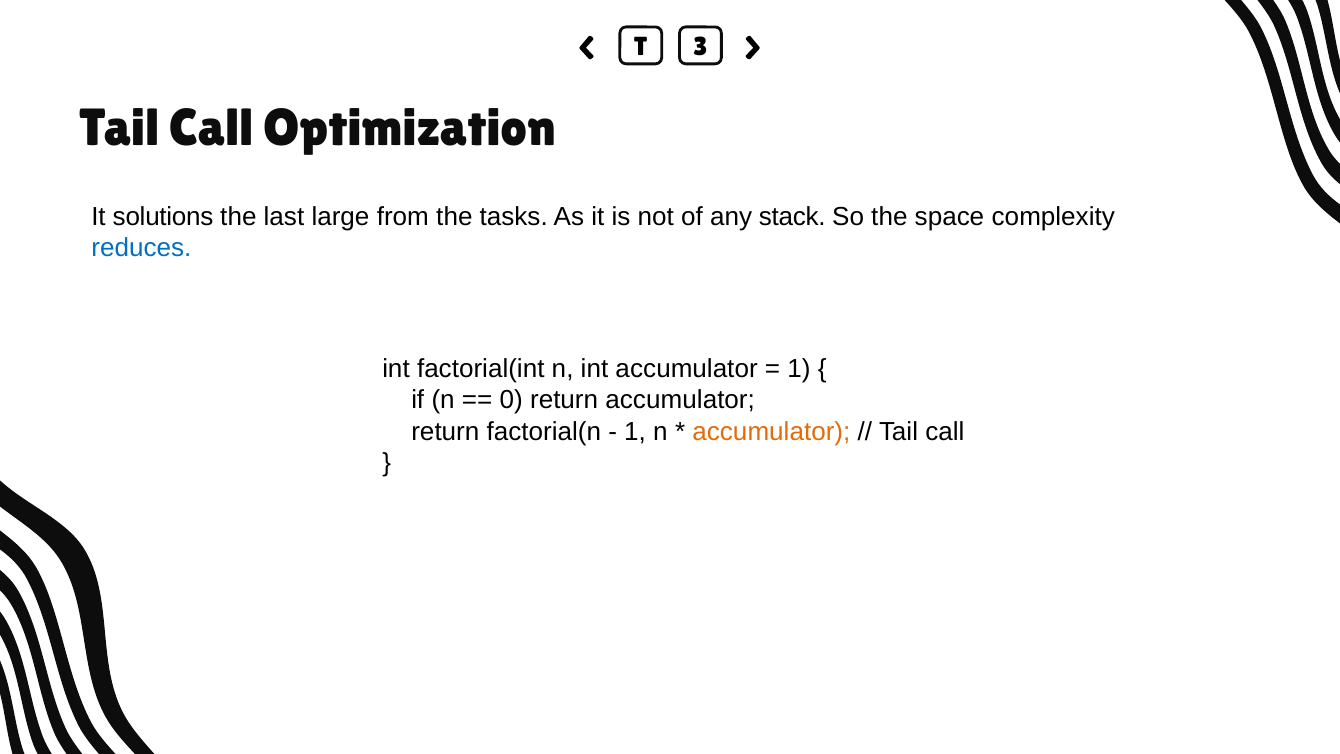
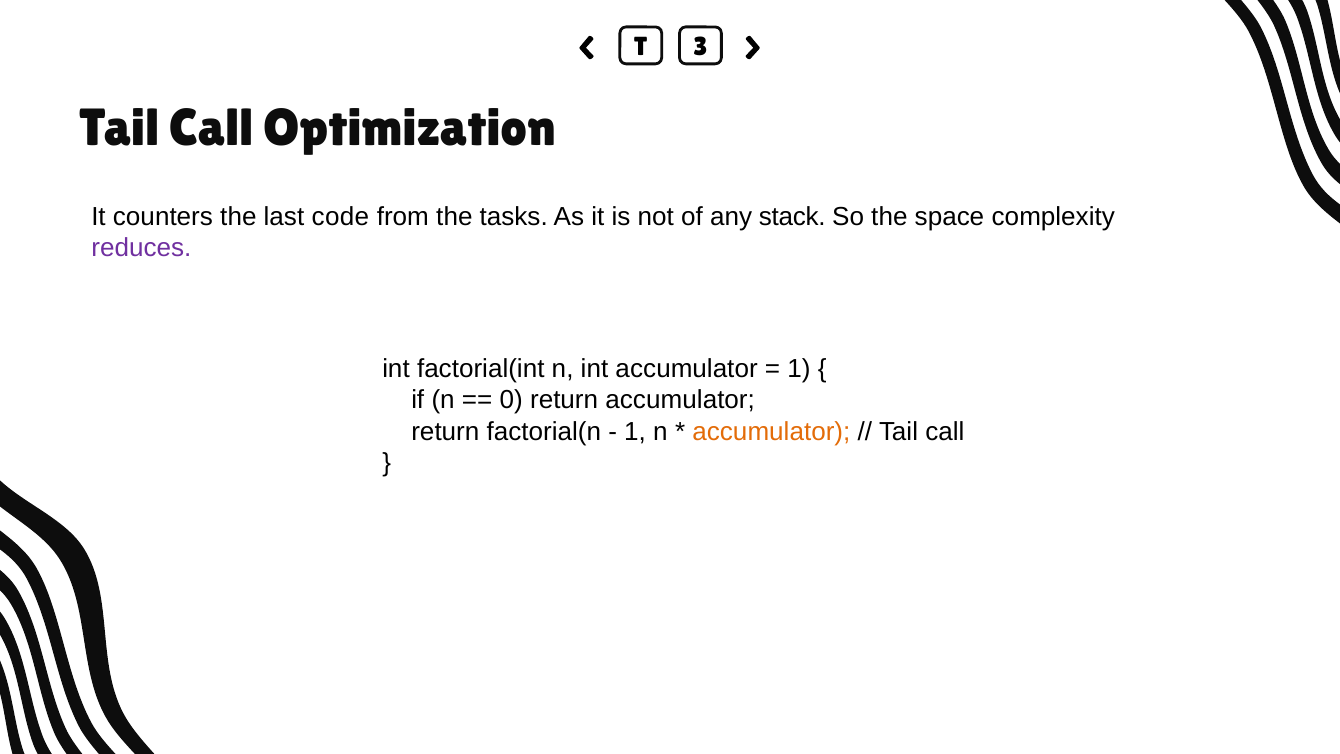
solutions: solutions -> counters (163, 216)
large: large -> code (340, 216)
reduces colour: blue -> purple (141, 248)
